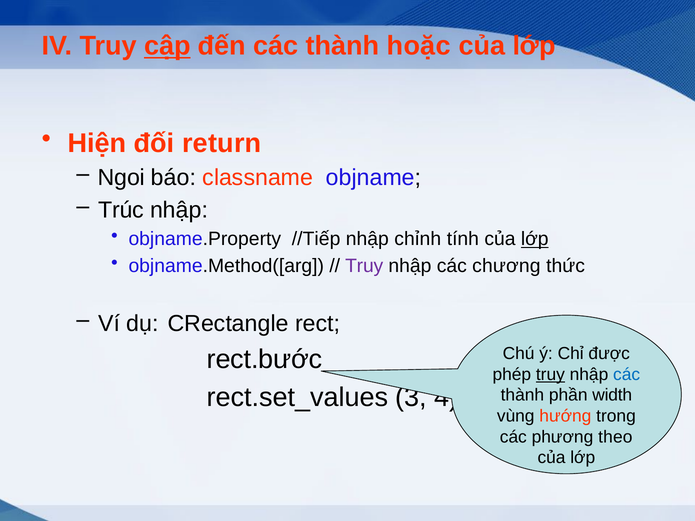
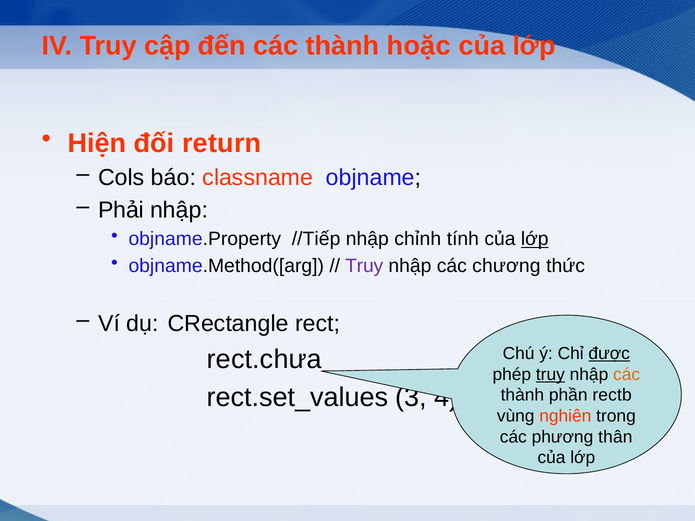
cập underline: present -> none (167, 46)
Ngoi: Ngoi -> Cols (121, 178)
Trúc: Trúc -> Phải (121, 210)
được underline: none -> present (609, 354)
rect.bước: rect.bước -> rect.chưa (264, 359)
các colour: blue -> orange (627, 374)
width: width -> rectb (612, 395)
hướng: hướng -> nghiên (565, 416)
theo: theo -> thân (615, 437)
